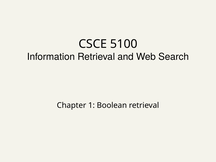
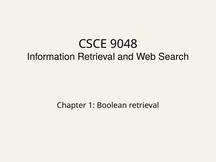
5100: 5100 -> 9048 (124, 44)
